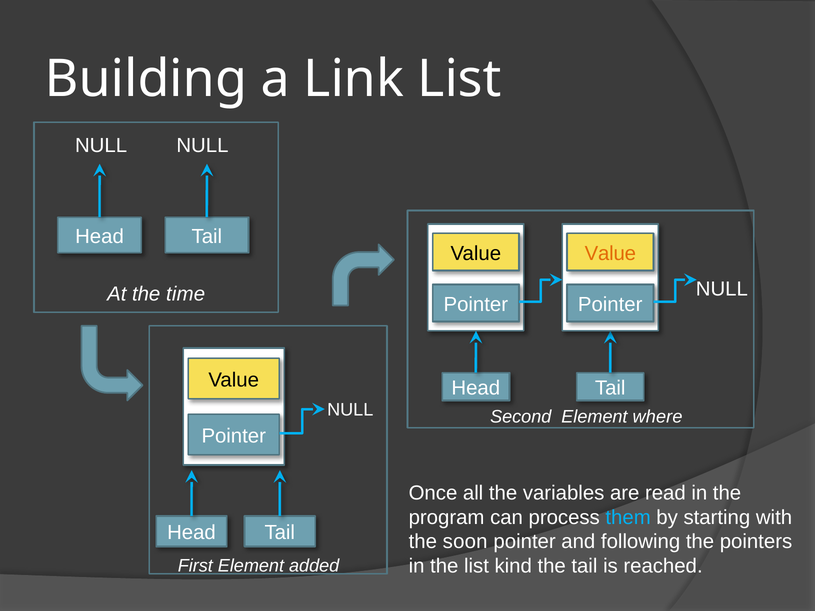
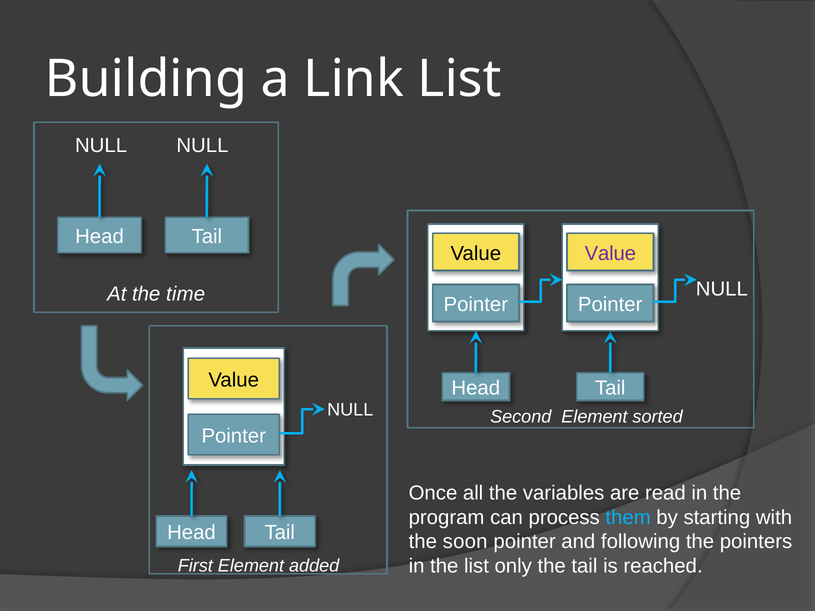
Value colour: orange -> purple (610, 253)
where: where -> sorted (658, 417)
kind: kind -> only (513, 566)
